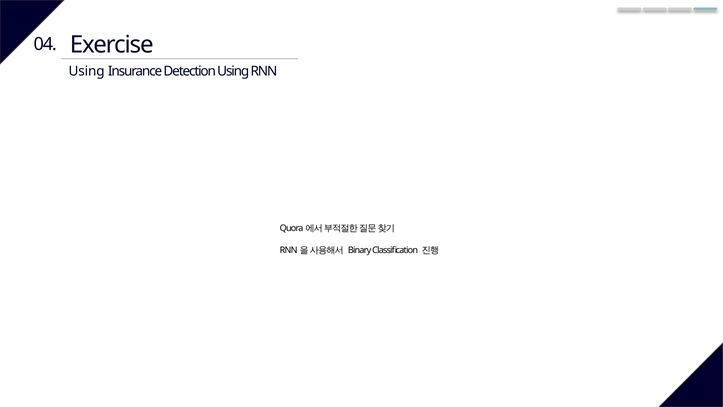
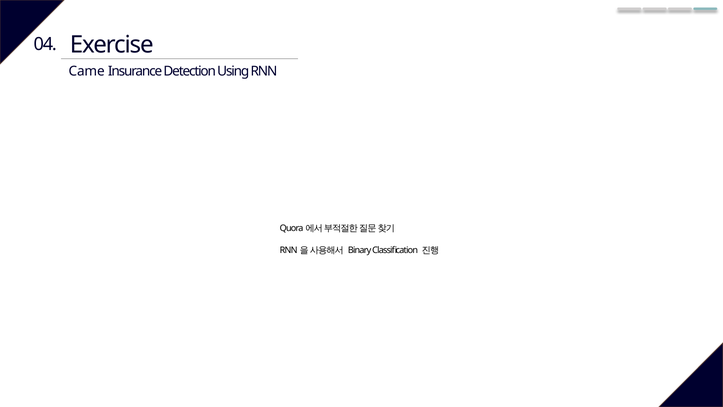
Using: Using -> Came (87, 71)
